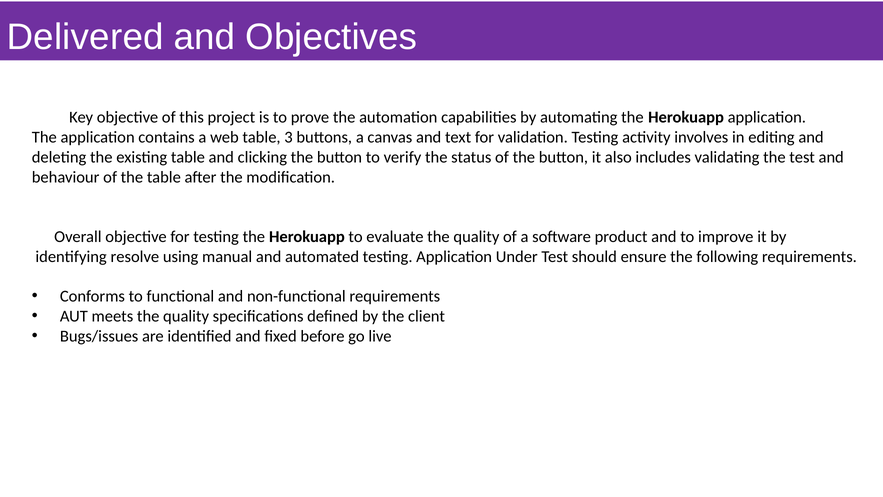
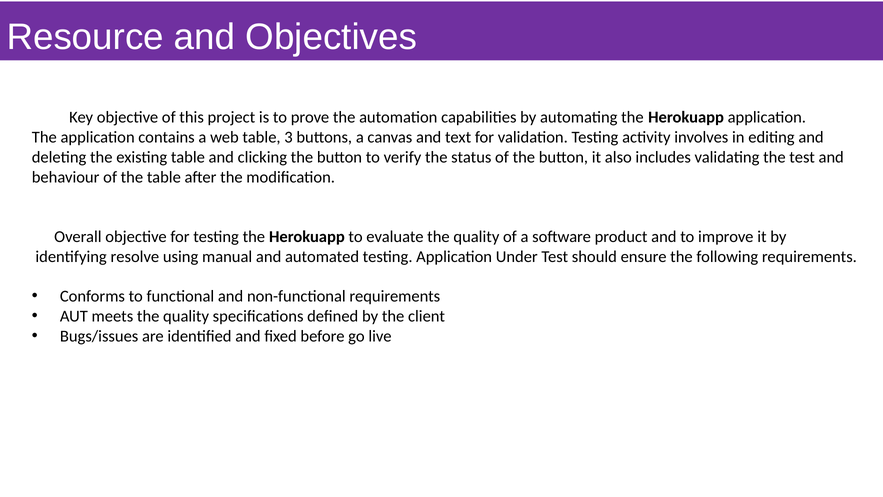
Delivered: Delivered -> Resource (85, 37)
